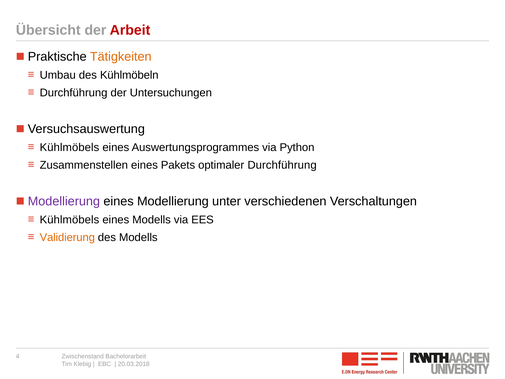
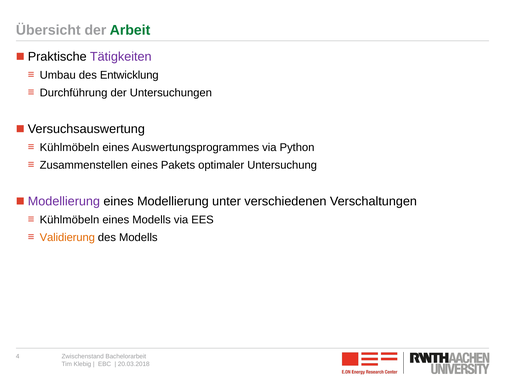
Arbeit colour: red -> green (130, 30)
Tätigkeiten colour: orange -> purple (121, 57)
Kühlmöbeln: Kühlmöbeln -> Entwicklung (129, 75)
Kühlmöbels: Kühlmöbels -> Kühlmöbeln (70, 147)
optimaler Durchführung: Durchführung -> Untersuchung (282, 165)
Kühlmöbels: Kühlmöbels -> Kühlmöbeln (70, 220)
